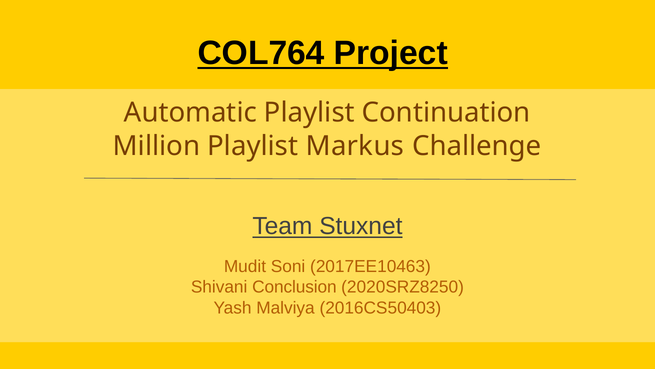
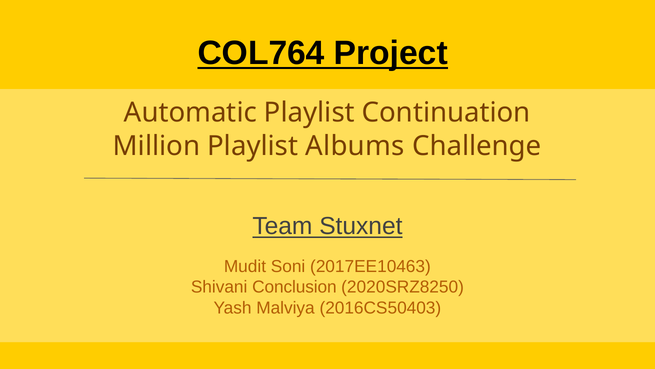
Markus: Markus -> Albums (355, 146)
